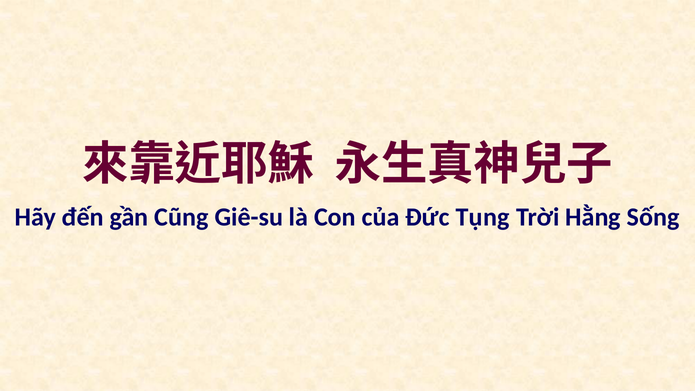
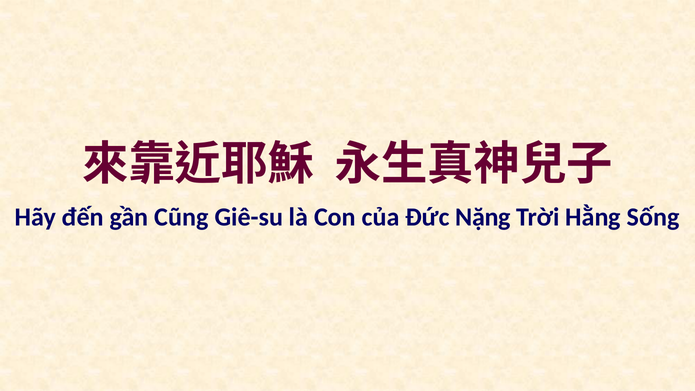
Tụng: Tụng -> Nặng (483, 217)
